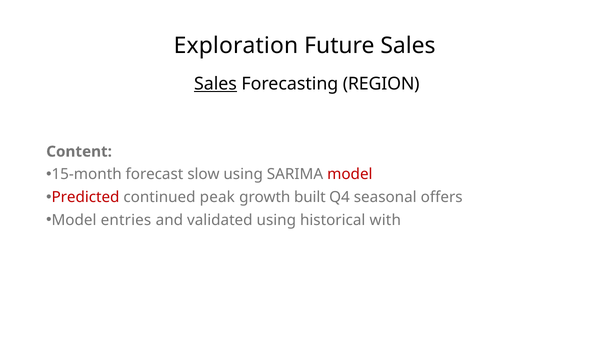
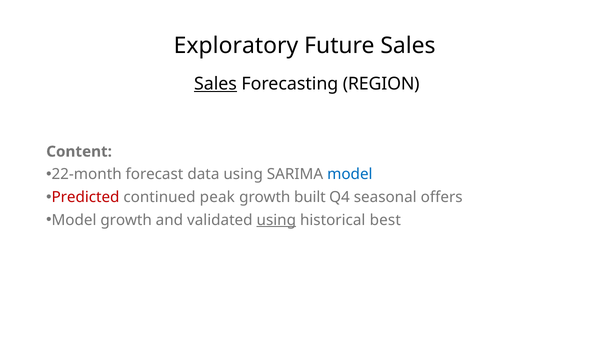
Exploration: Exploration -> Exploratory (236, 46)
15-month: 15-month -> 22-month (87, 174)
slow: slow -> data (203, 174)
model colour: red -> blue (350, 174)
Model entries: entries -> growth (126, 220)
using underline: none -> present (276, 220)
with: with -> best (385, 220)
